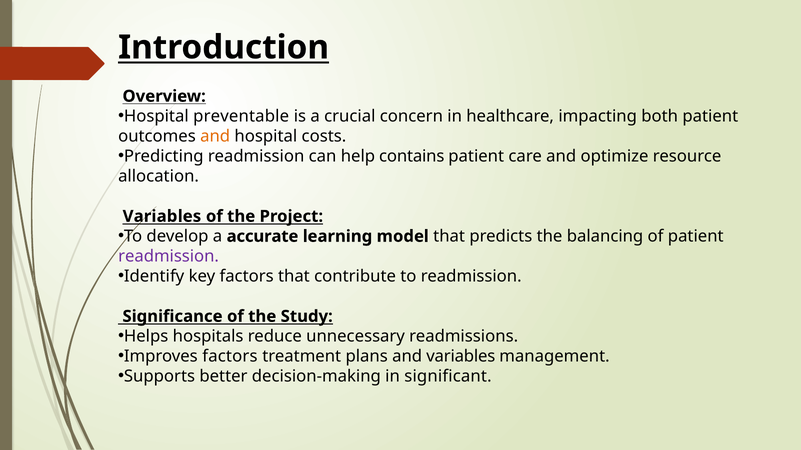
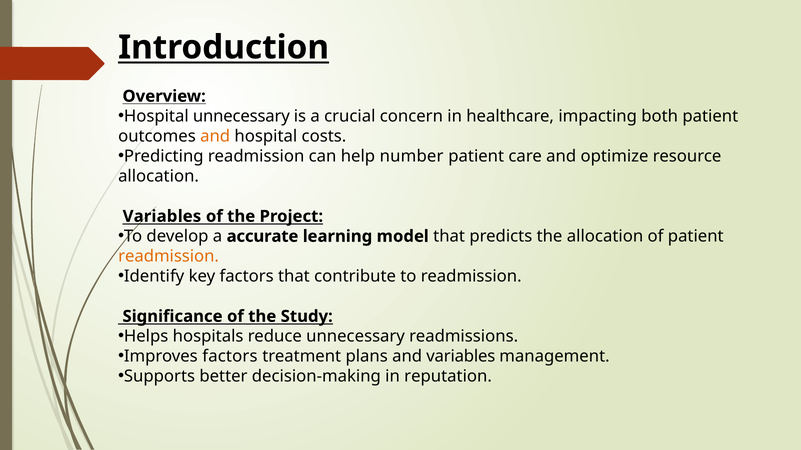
Hospital preventable: preventable -> unnecessary (241, 116)
contains: contains -> number (412, 156)
the balancing: balancing -> allocation (605, 237)
readmission colour: purple -> orange (169, 257)
significant: significant -> reputation (448, 377)
